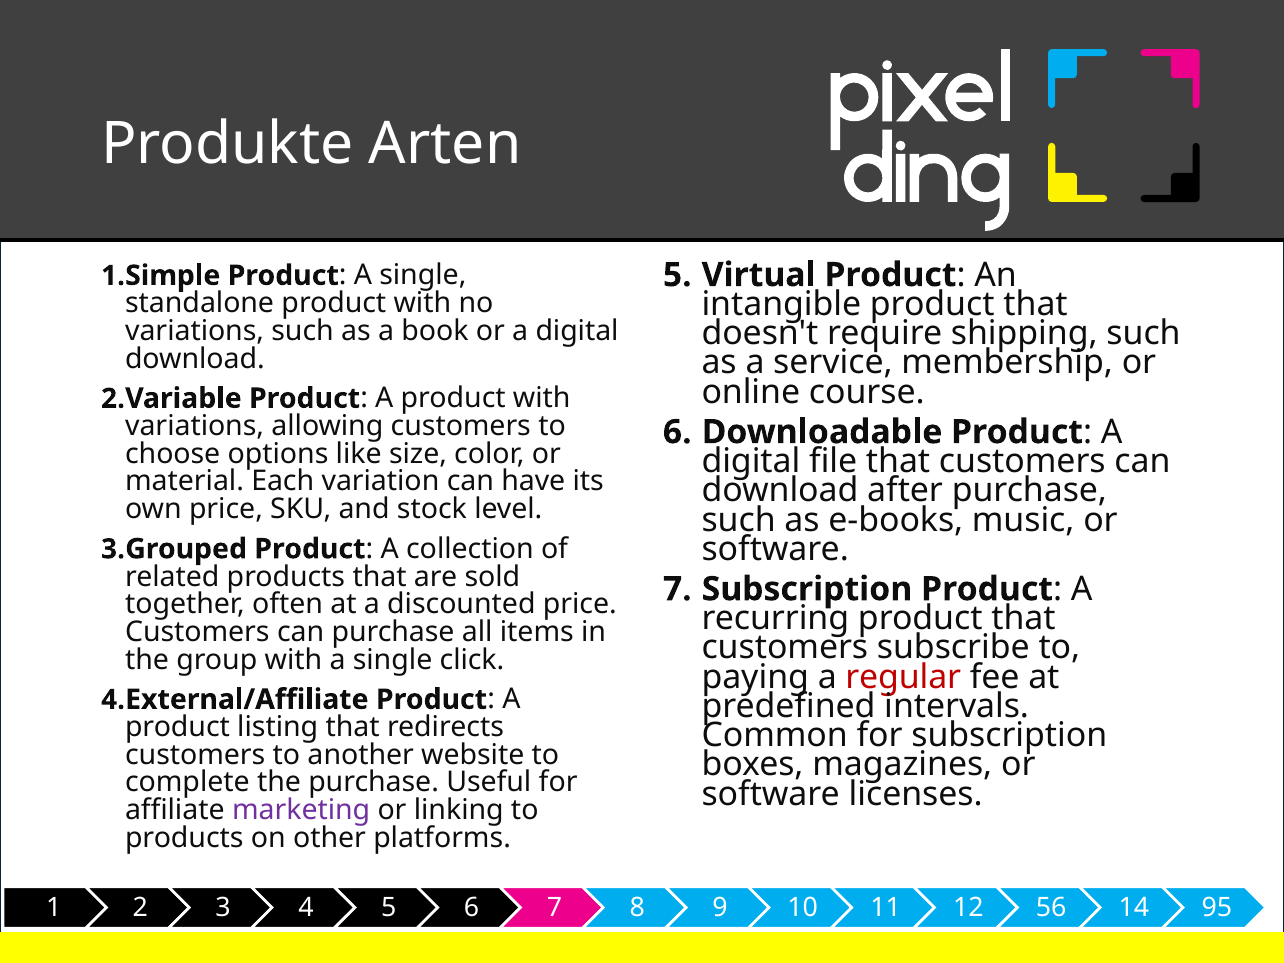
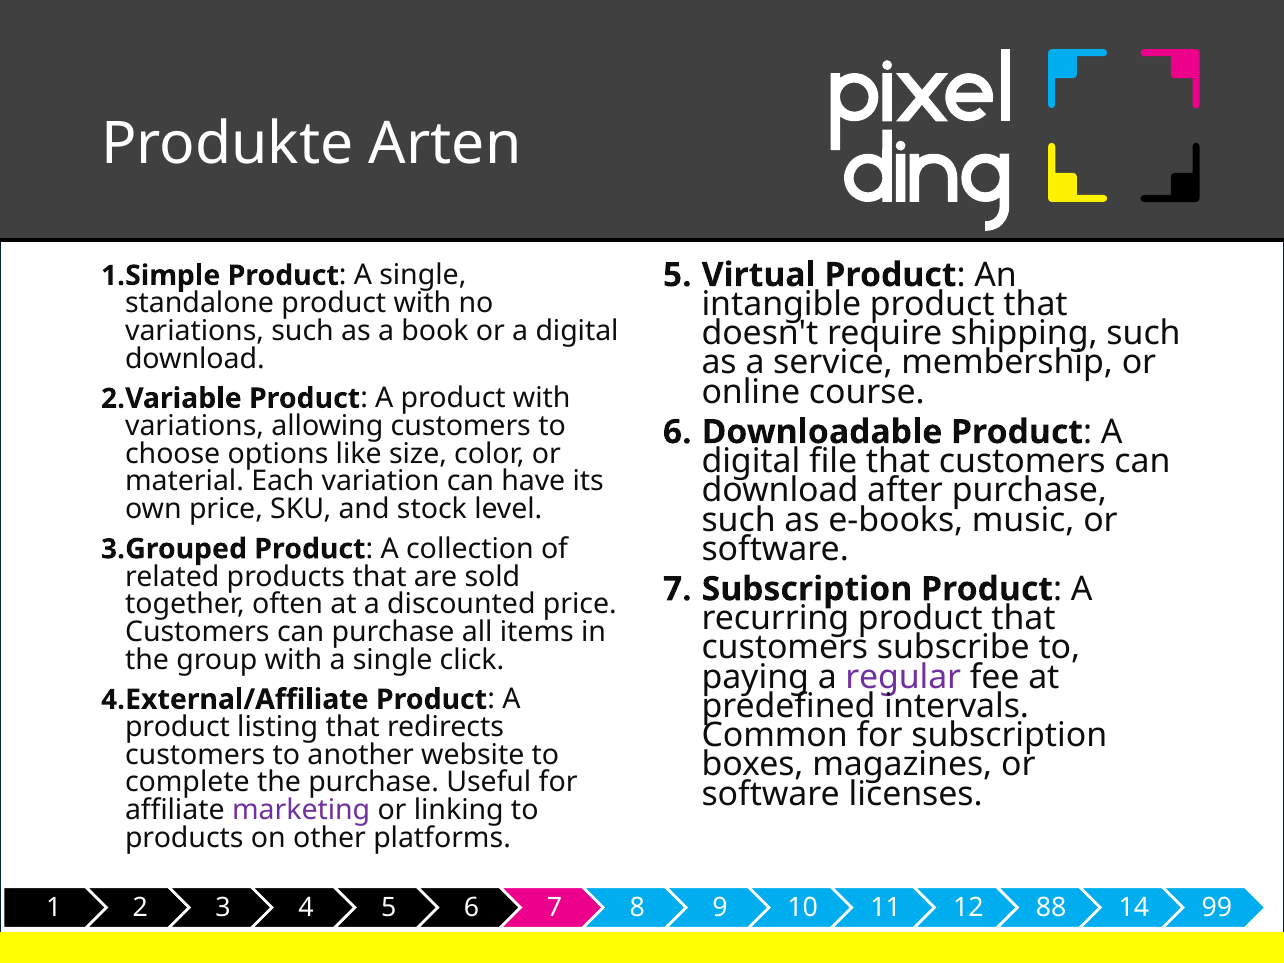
regular colour: red -> purple (903, 677)
56: 56 -> 88 (1051, 907)
95: 95 -> 99 (1217, 907)
